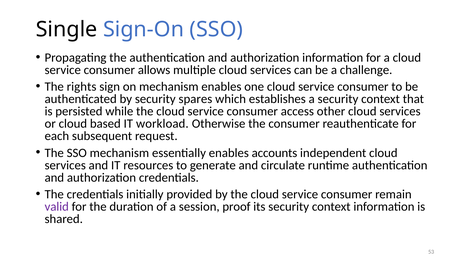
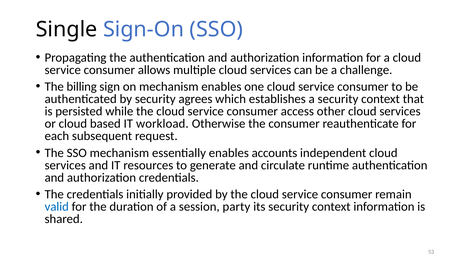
rights: rights -> billing (82, 87)
spares: spares -> agrees (195, 99)
valid colour: purple -> blue (57, 207)
proof: proof -> party (236, 207)
